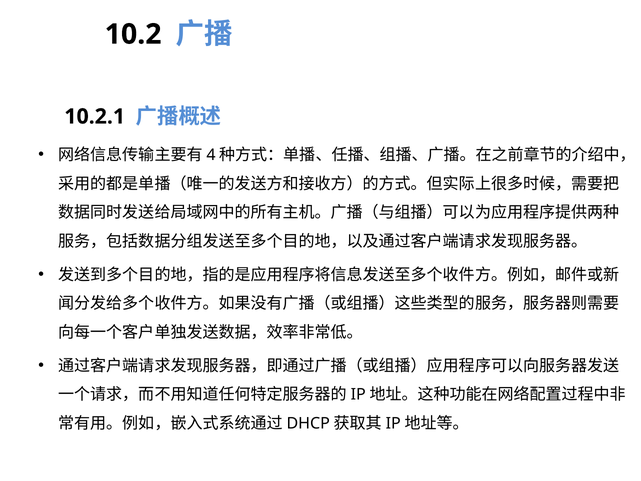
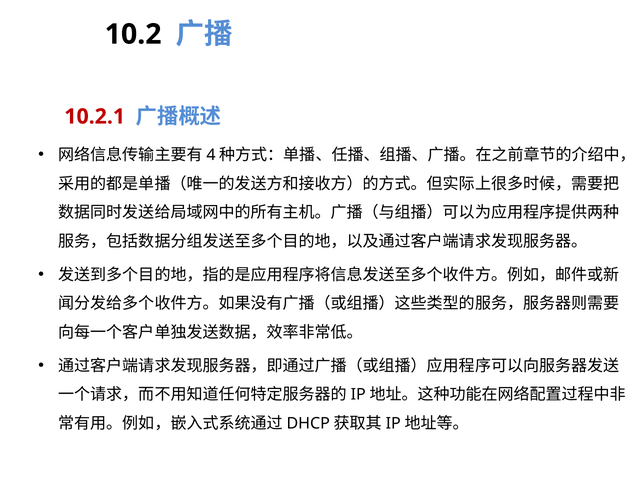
10.2.1 colour: black -> red (95, 116)
